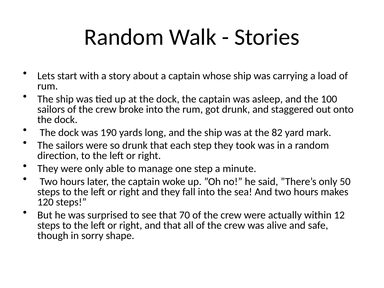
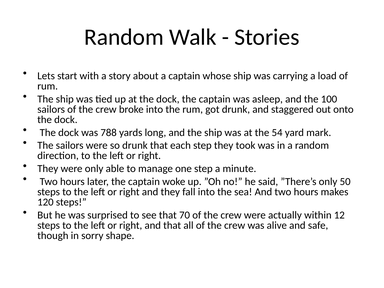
190: 190 -> 788 (109, 132)
82: 82 -> 54 (277, 132)
